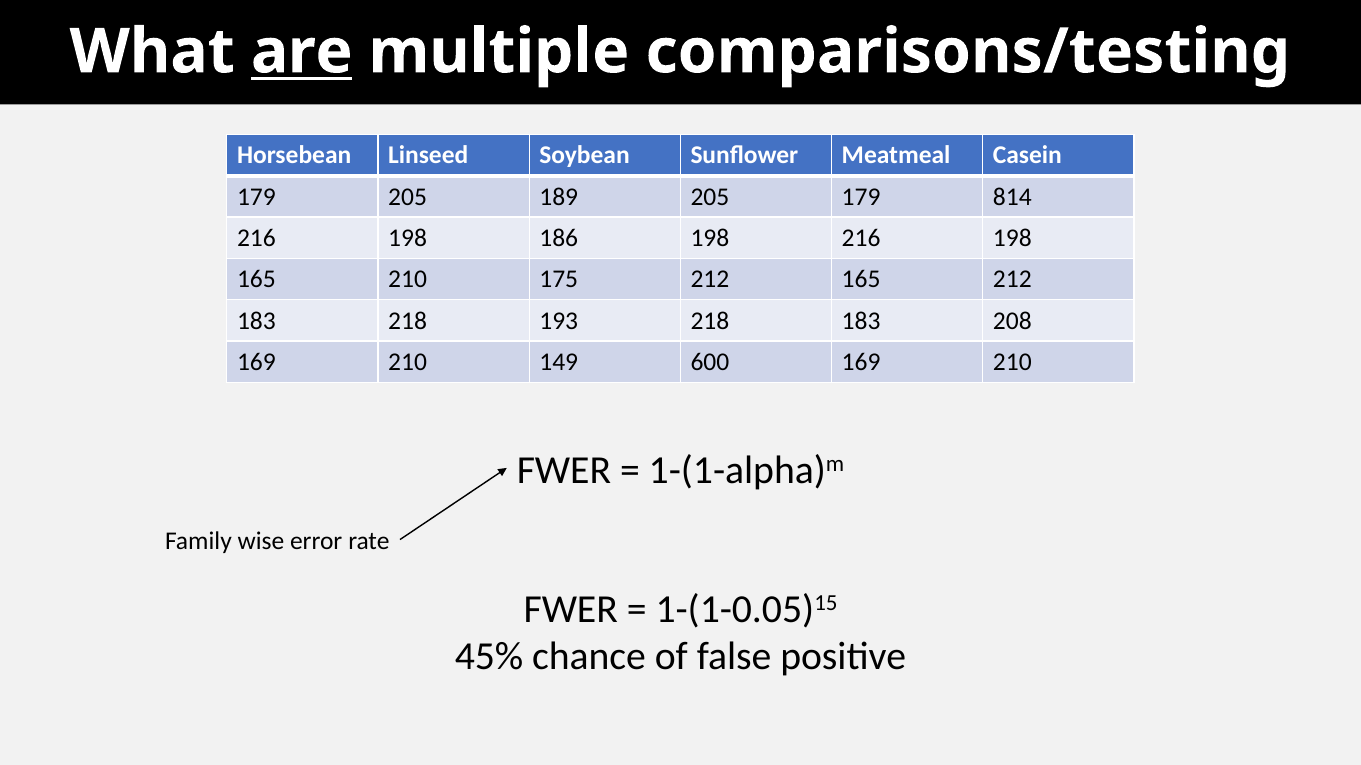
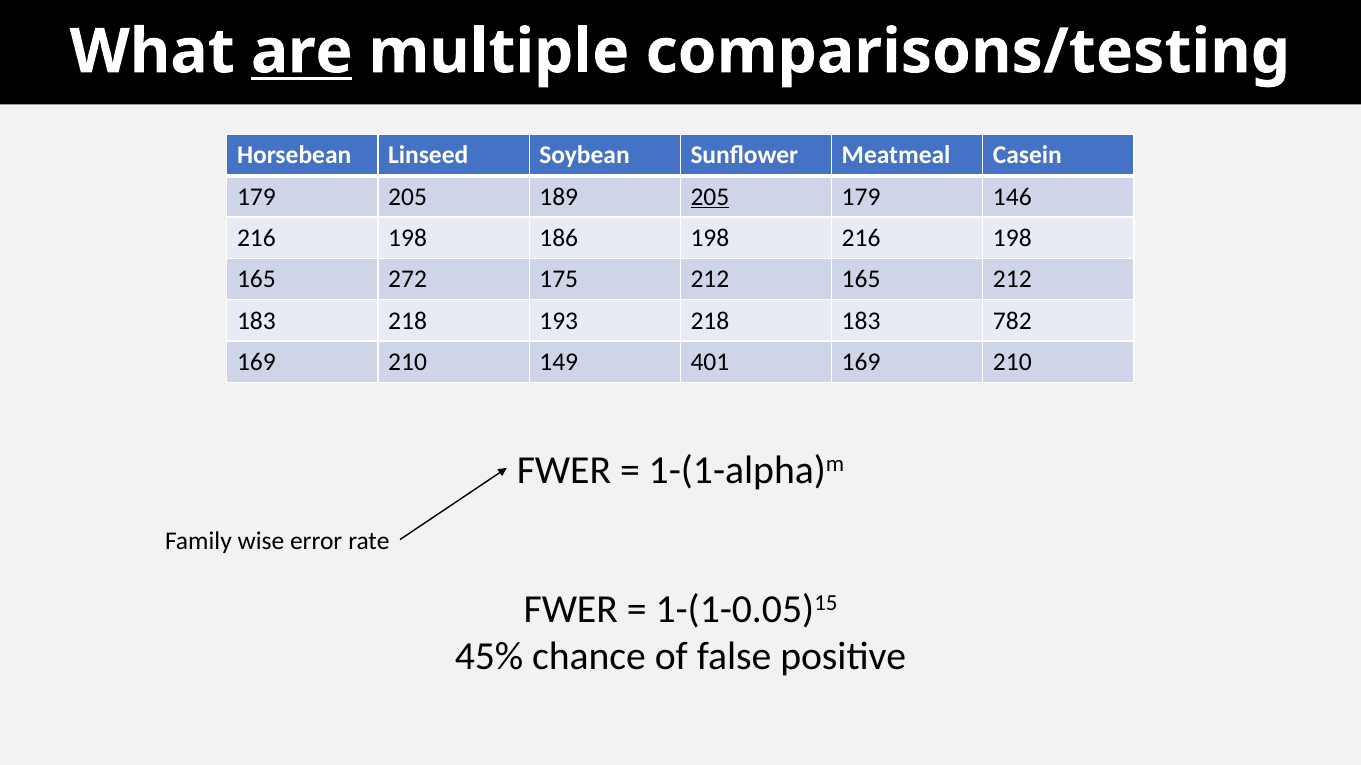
205 underline: none -> present (710, 197)
814: 814 -> 146 (1012, 197)
165 210: 210 -> 272 (408, 280)
208: 208 -> 782 (1012, 321)
600: 600 -> 401 (710, 362)
